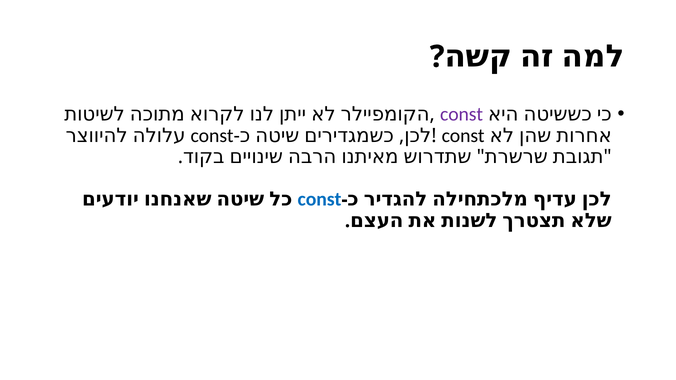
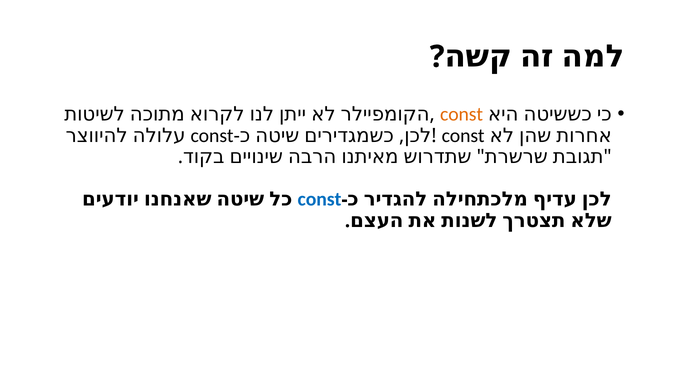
const colour: purple -> orange (462, 114)
